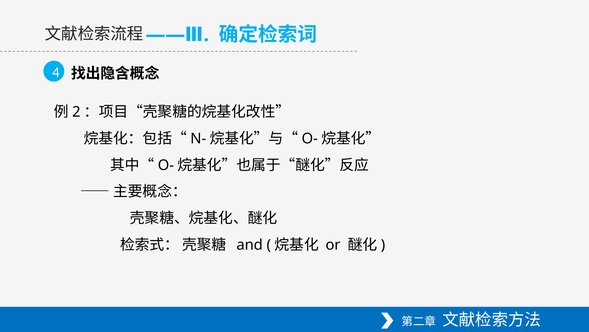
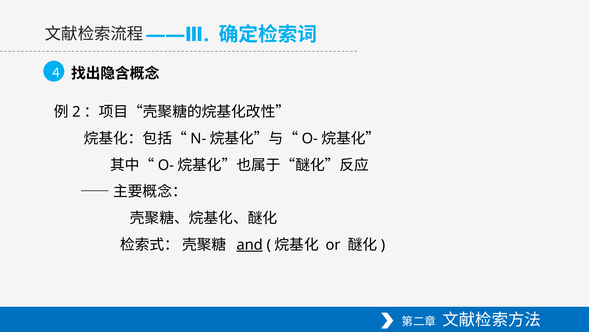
and underline: none -> present (250, 244)
